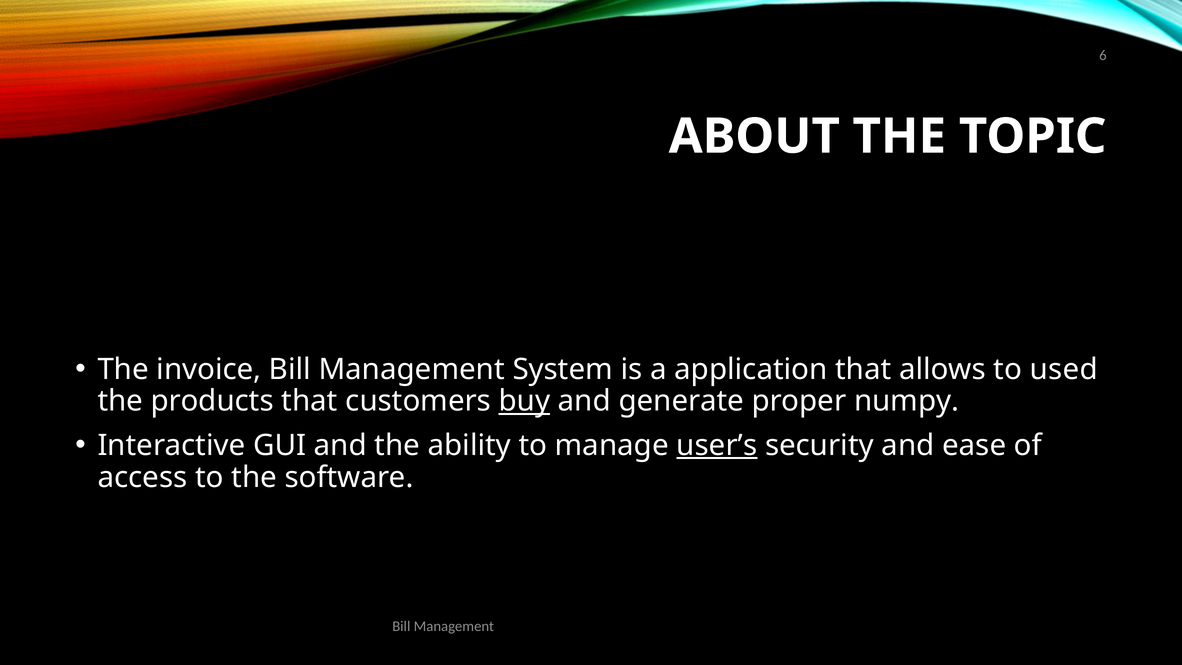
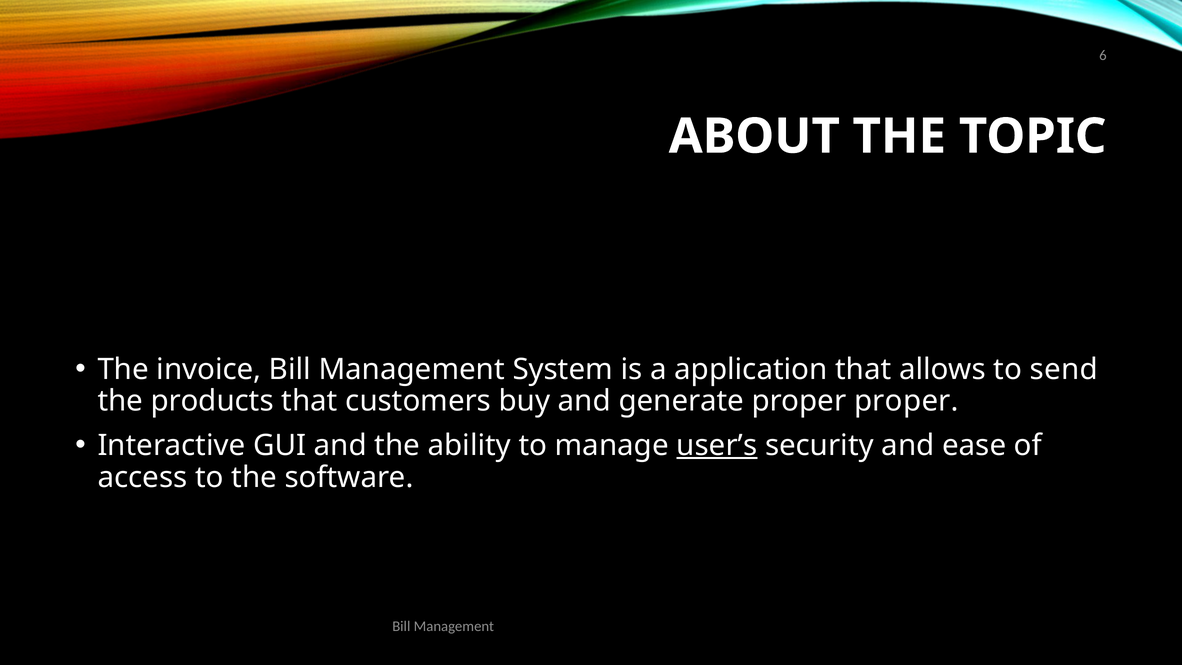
used: used -> send (1064, 369)
buy underline: present -> none (524, 401)
proper numpy: numpy -> proper (906, 401)
